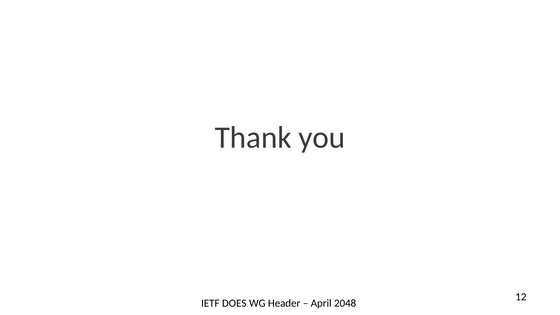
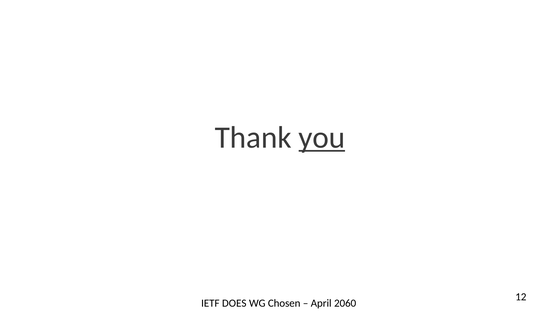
you underline: none -> present (322, 137)
Header: Header -> Chosen (284, 303)
2048: 2048 -> 2060 (345, 303)
